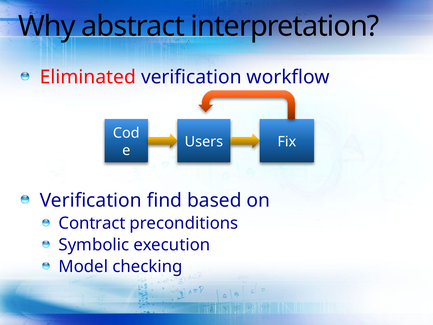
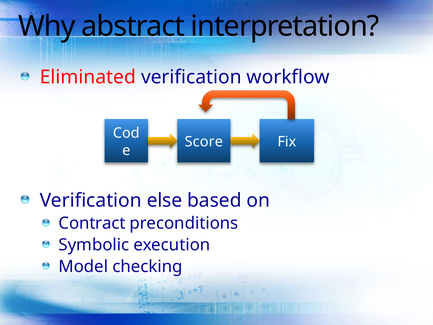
Users: Users -> Score (204, 142)
find: find -> else (164, 200)
